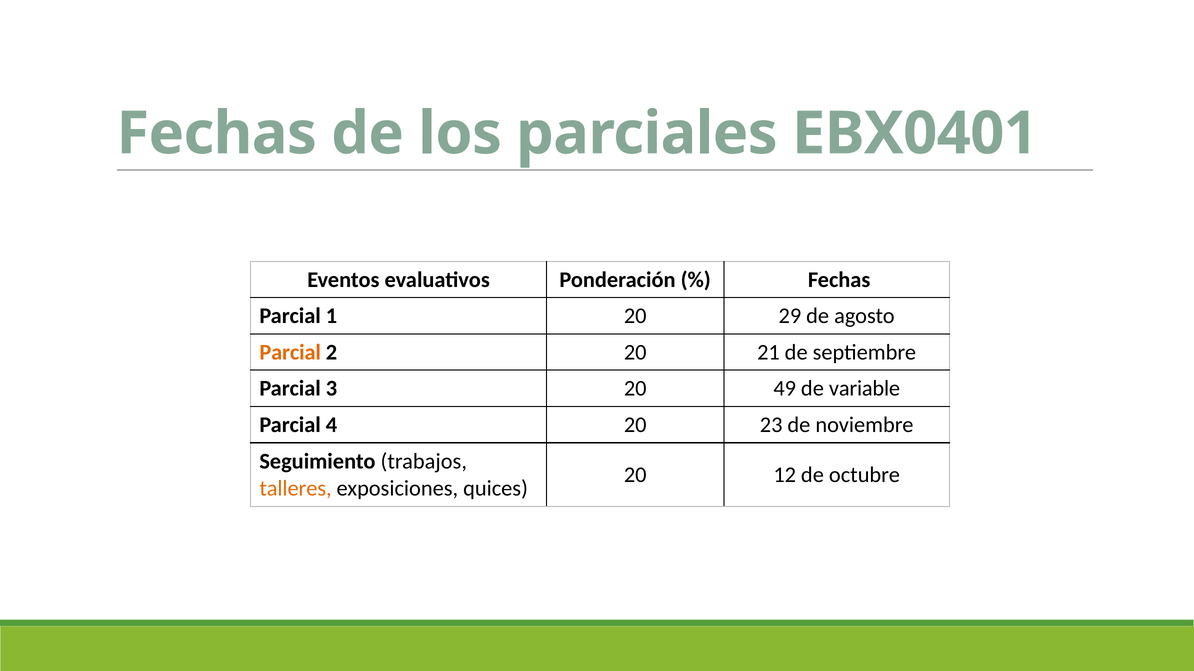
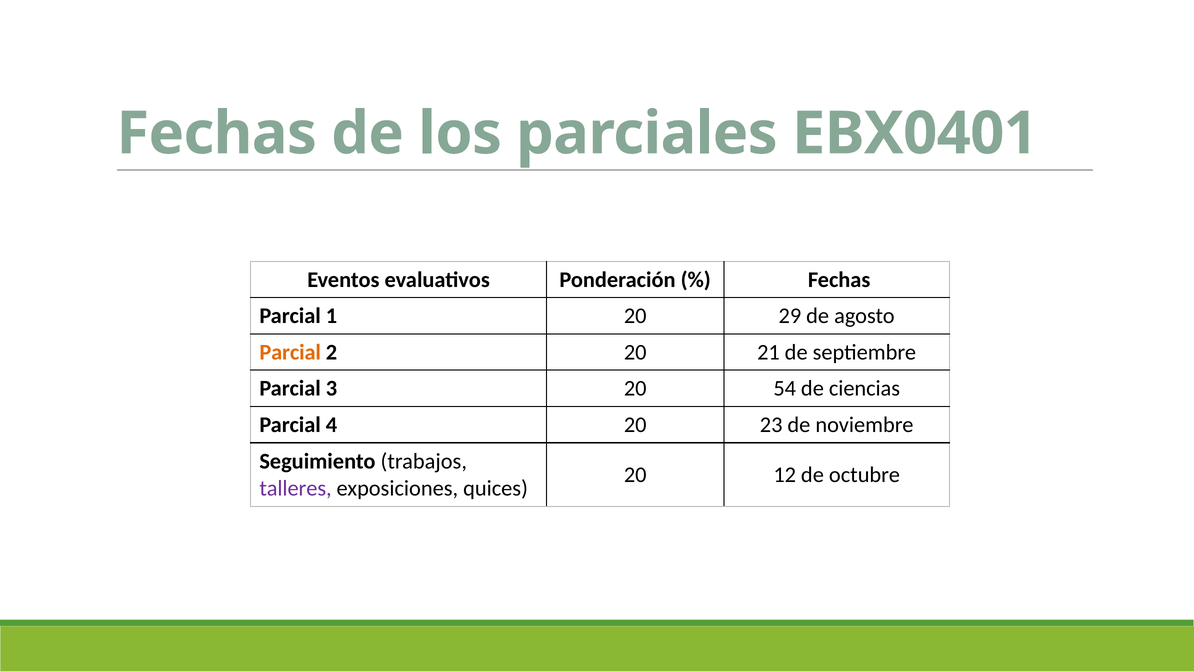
49: 49 -> 54 (785, 389)
variable: variable -> ciencias (864, 389)
talleres colour: orange -> purple (296, 489)
